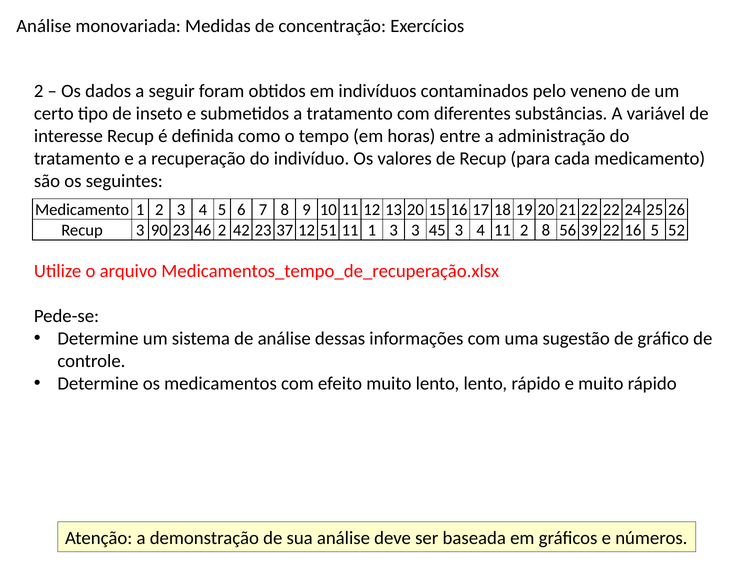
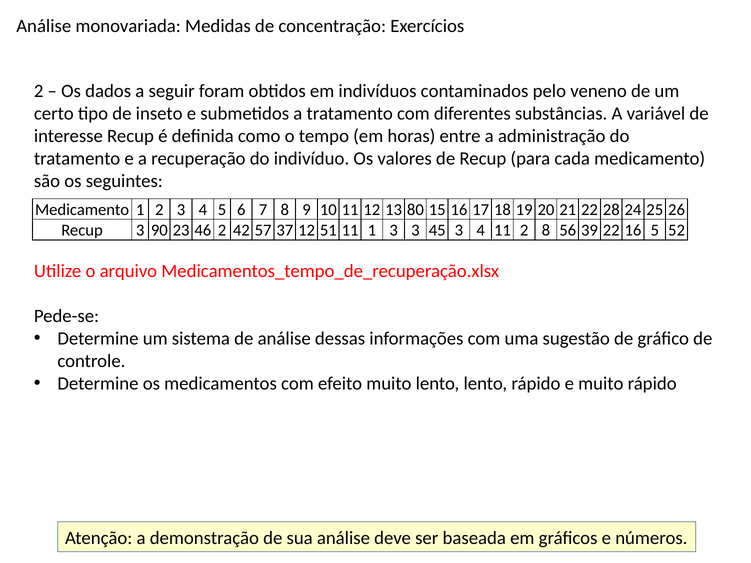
13 20: 20 -> 80 (415, 210)
22 22: 22 -> 28 (611, 210)
42 23: 23 -> 57 (263, 230)
